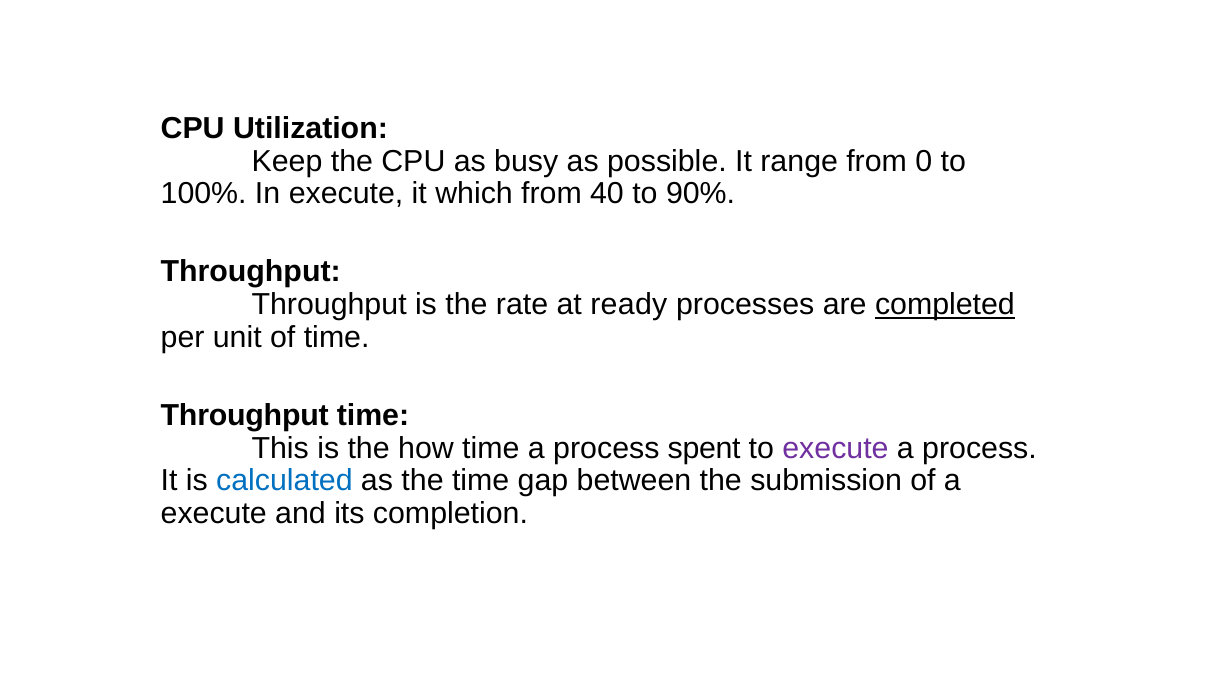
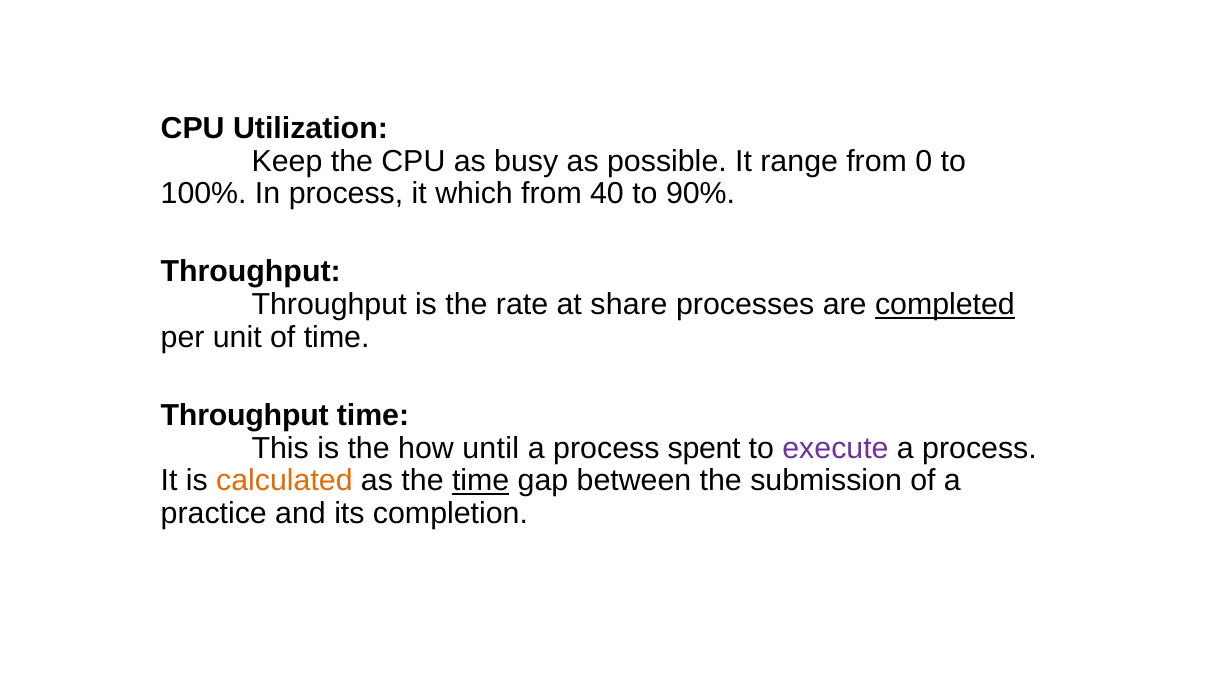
In execute: execute -> process (346, 194)
ready: ready -> share (629, 305)
how time: time -> until (491, 448)
calculated colour: blue -> orange (284, 481)
time underline: none -> present (481, 481)
execute: execute -> practice (214, 514)
